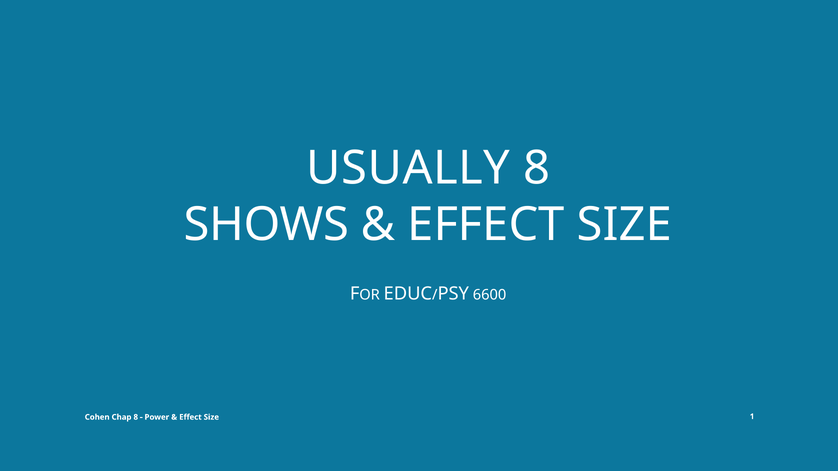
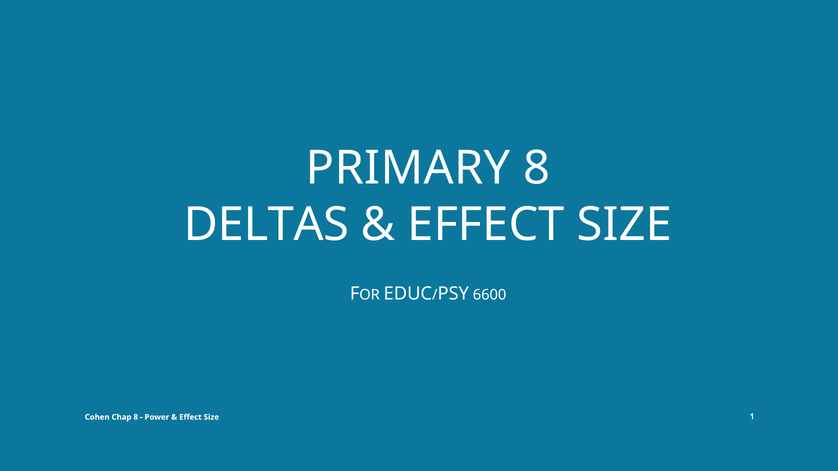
USUALLY: USUALLY -> PRIMARY (408, 168)
SHOWS: SHOWS -> DELTAS (266, 225)
